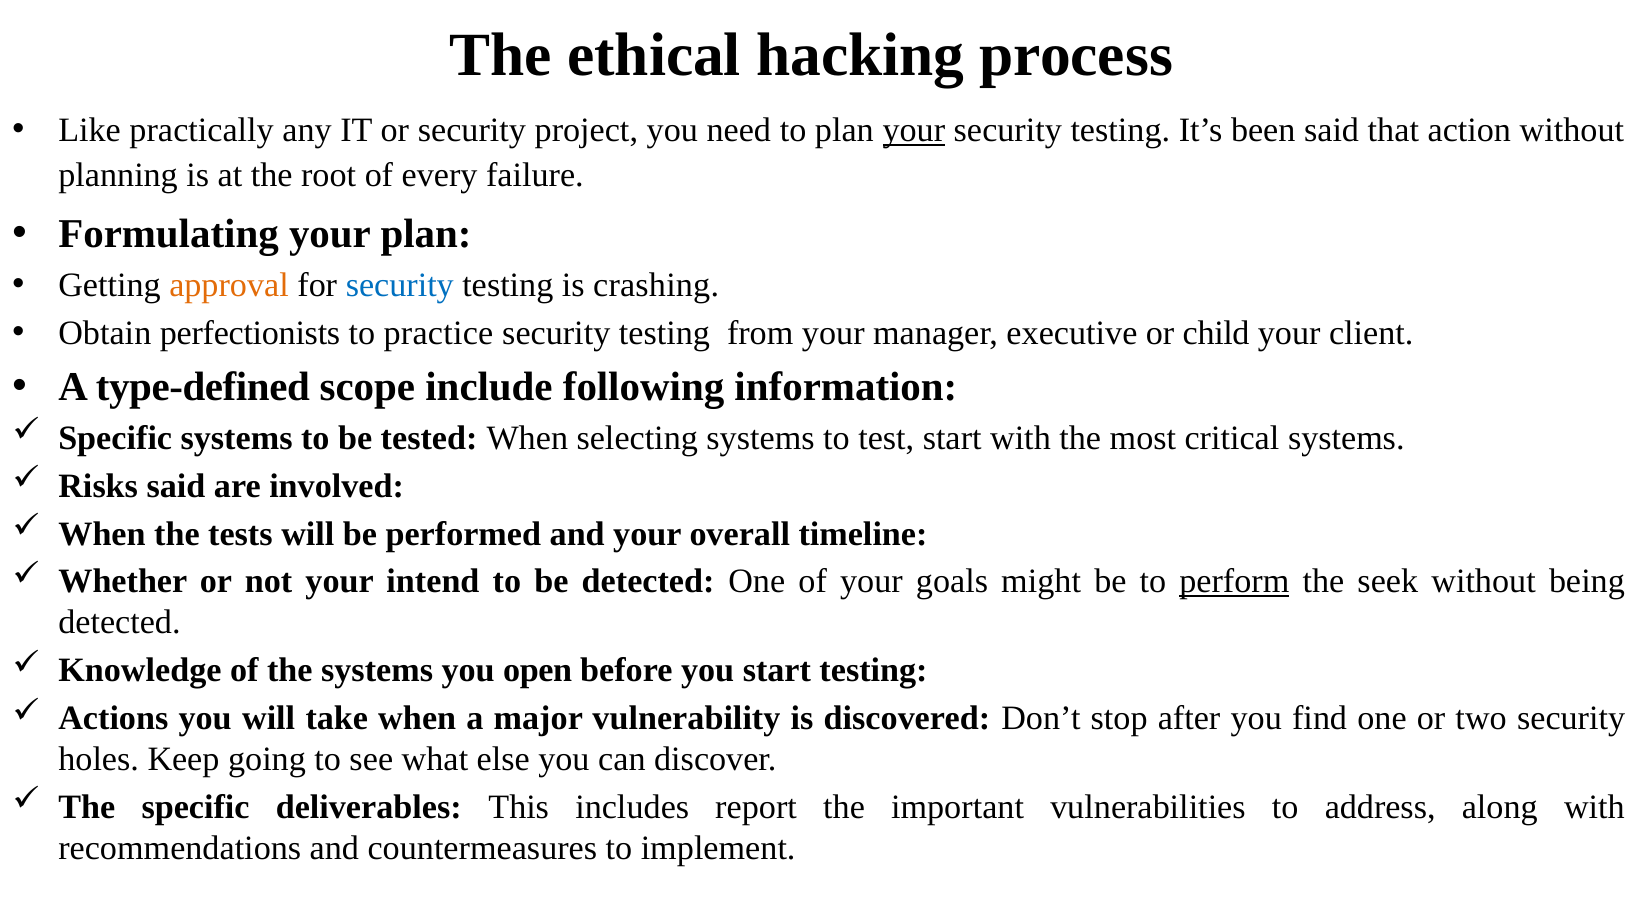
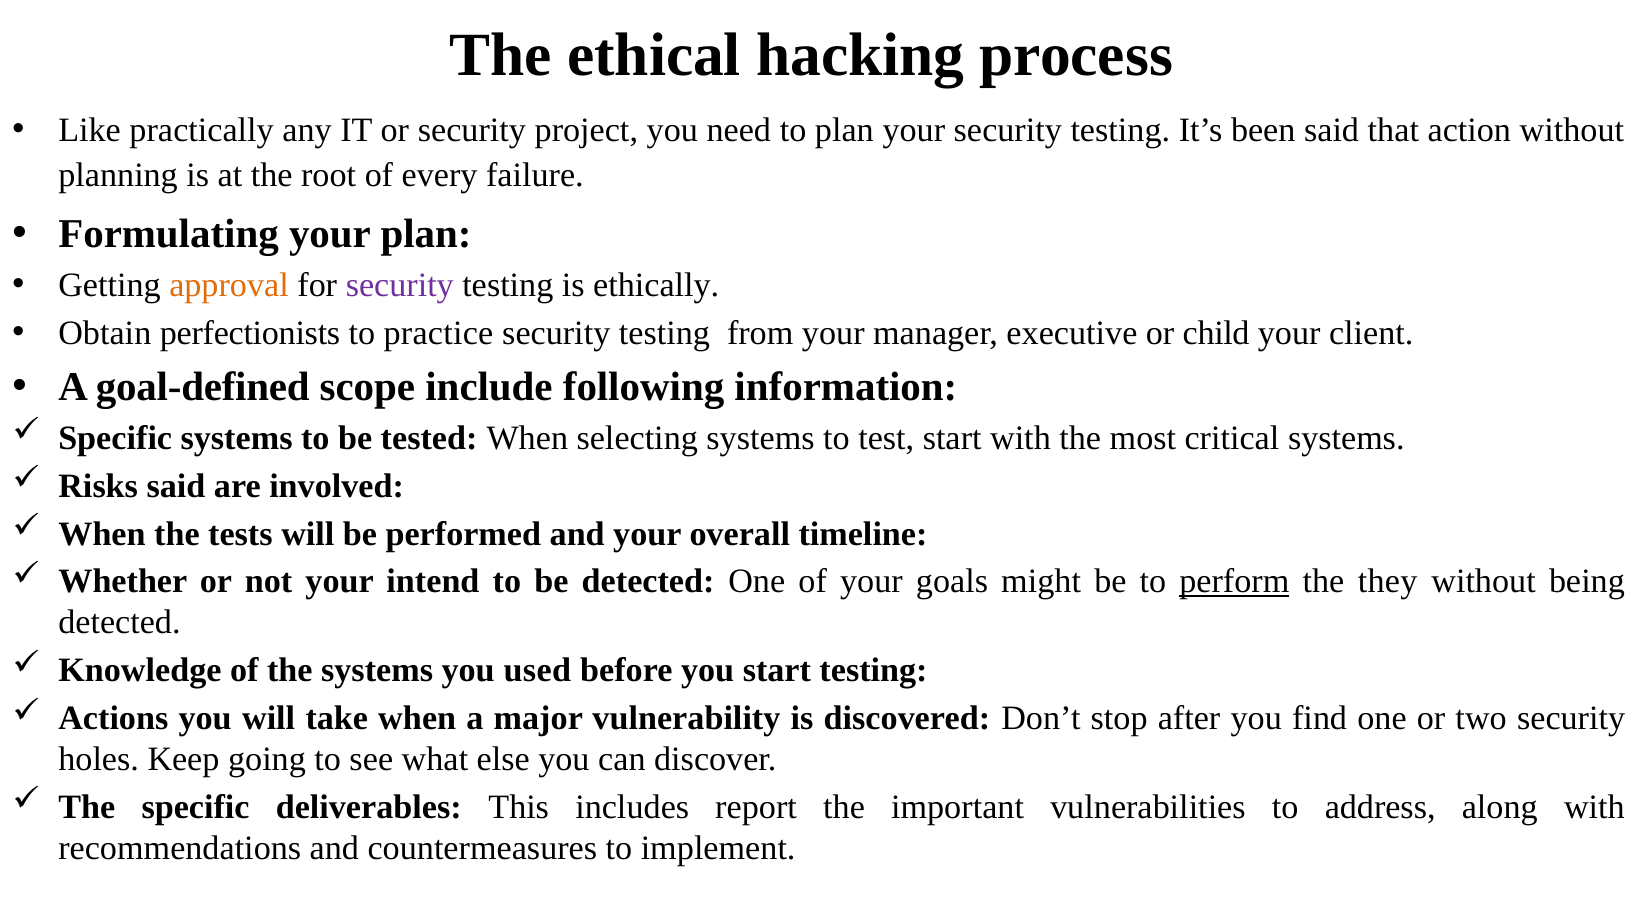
your underline: present -> none (914, 130)
security colour: blue -> purple (400, 285)
crashing: crashing -> ethically (656, 285)
type-defined: type-defined -> goal-defined (203, 387)
seek: seek -> they (1388, 582)
open: open -> used (537, 671)
